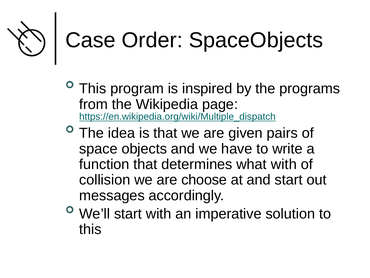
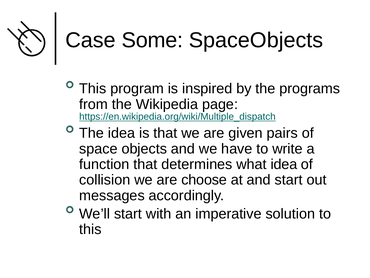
Order: Order -> Some (152, 40)
what with: with -> idea (284, 164)
